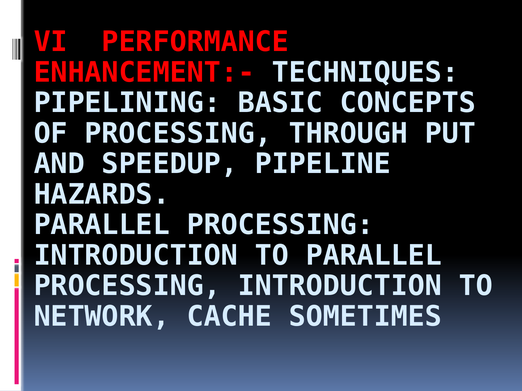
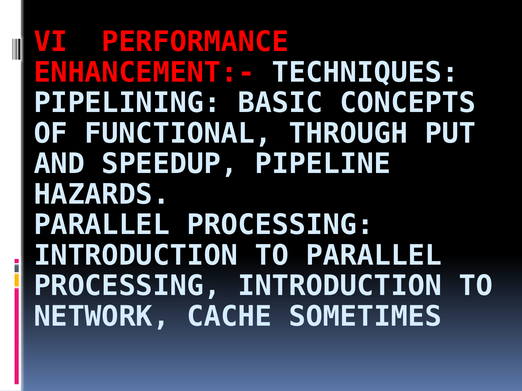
OF PROCESSING: PROCESSING -> FUNCTIONAL (178, 134)
